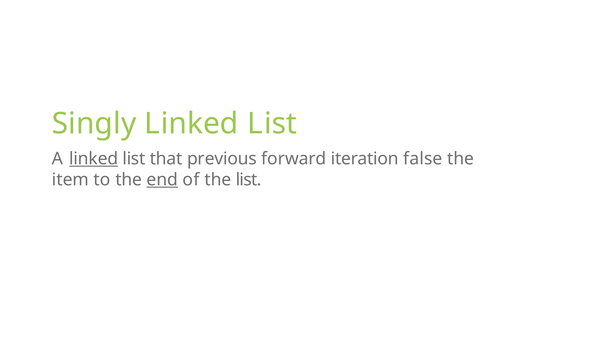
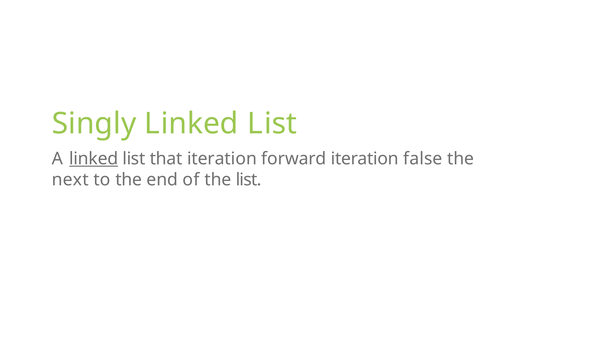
that previous: previous -> iteration (222, 159)
item: item -> next (70, 180)
end underline: present -> none (162, 180)
